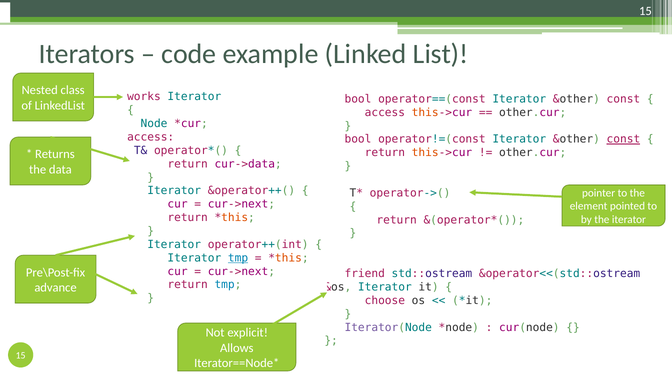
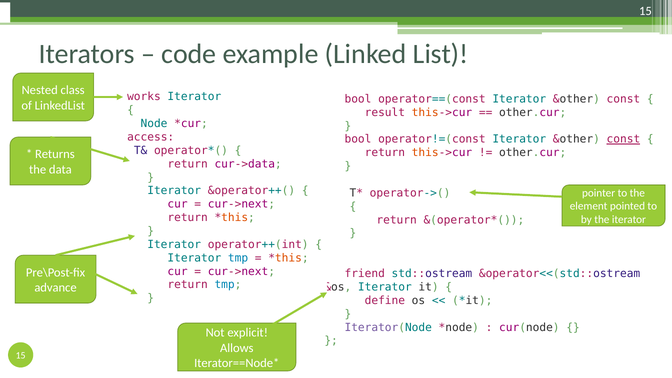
access: access -> result (385, 112)
tmp underline: present -> none (238, 258)
choose: choose -> define (385, 300)
